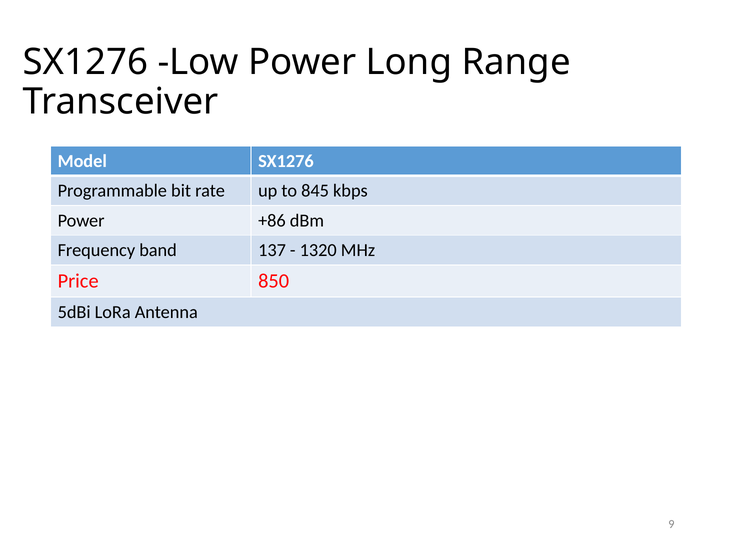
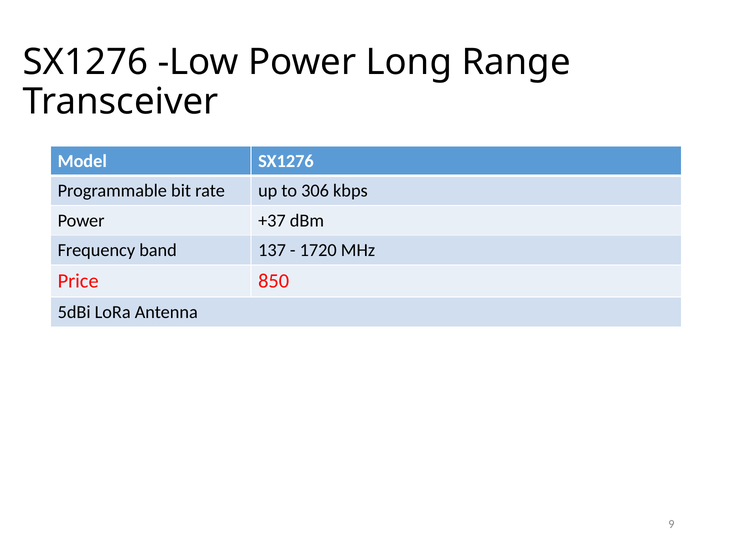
845: 845 -> 306 (315, 191)
+86: +86 -> +37 (272, 221)
1320: 1320 -> 1720 (318, 250)
